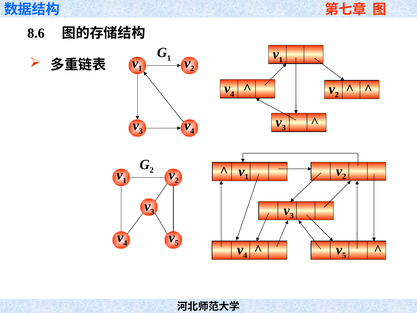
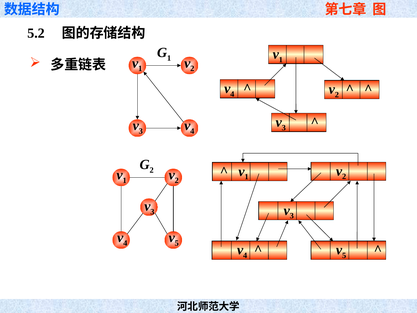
8.6: 8.6 -> 5.2 (36, 33)
